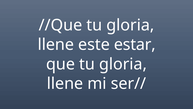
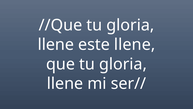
este estar: estar -> llene (135, 44)
